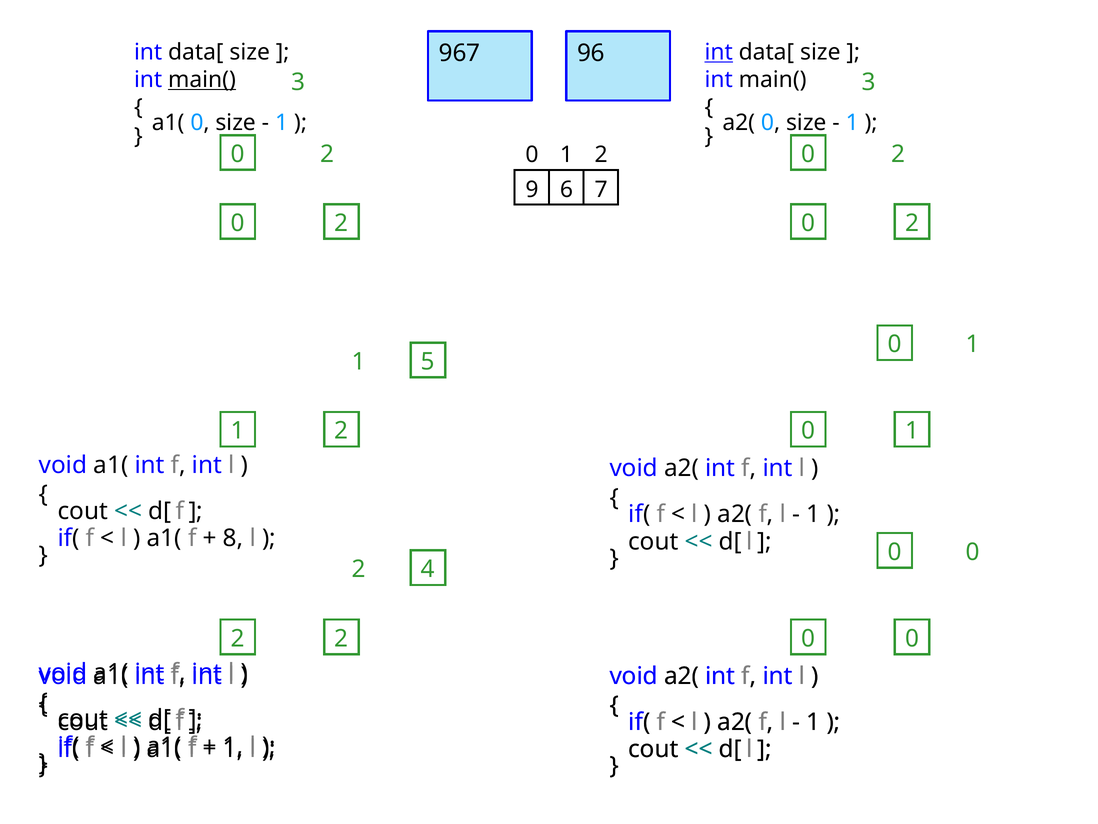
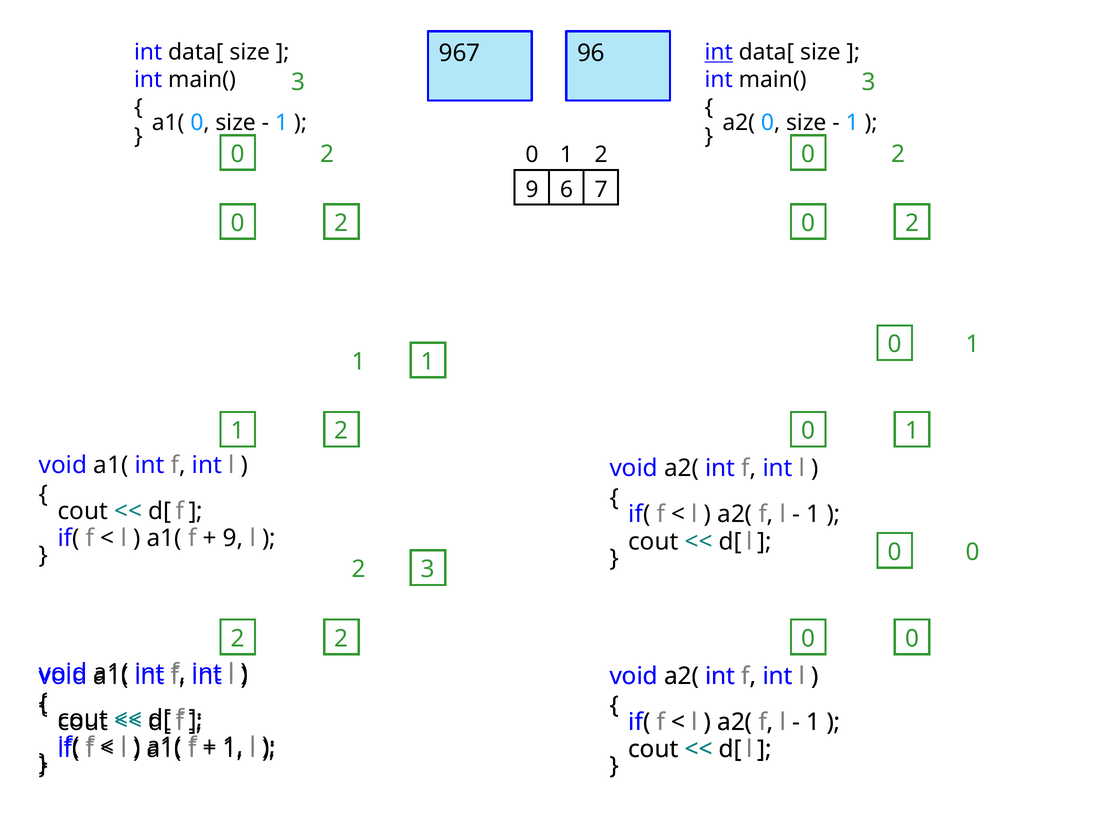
main( underline: present -> none (202, 80)
1 5: 5 -> 1 (428, 362)
8: 8 -> 9 (233, 538)
2 4: 4 -> 3 (428, 569)
